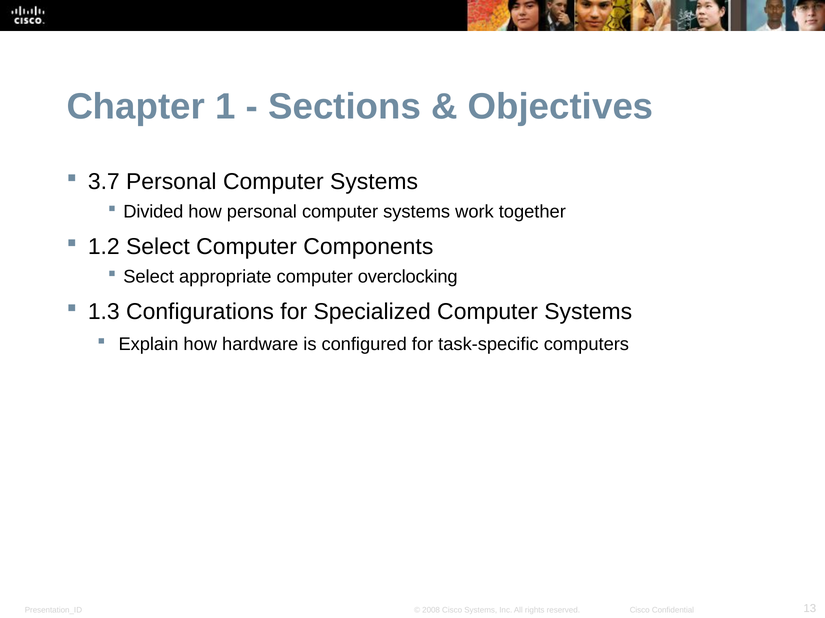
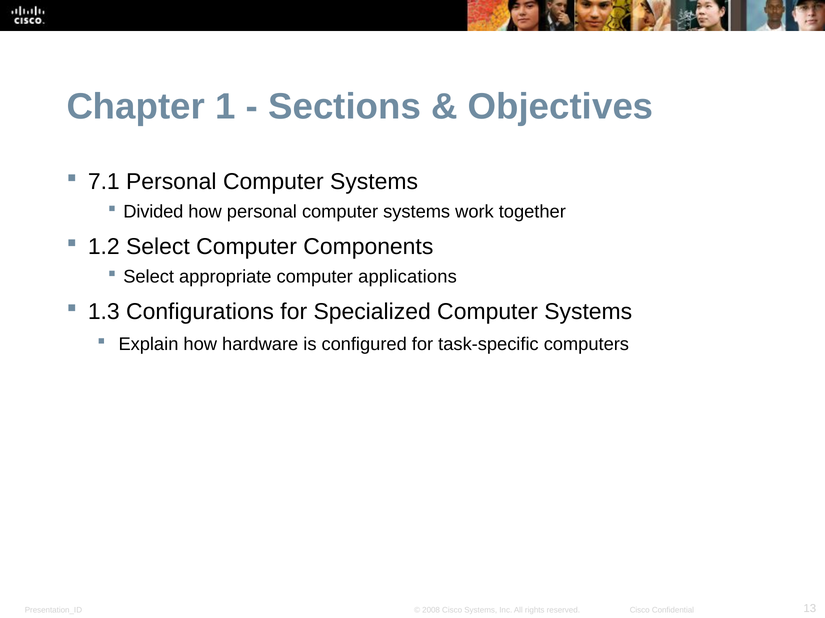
3.7: 3.7 -> 7.1 (104, 182)
overclocking: overclocking -> applications (407, 277)
